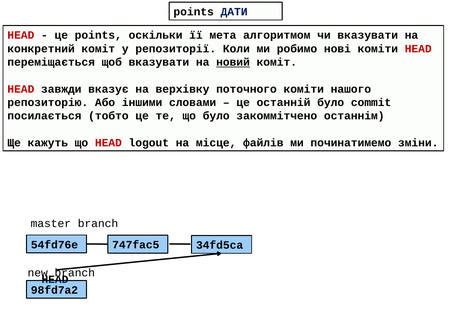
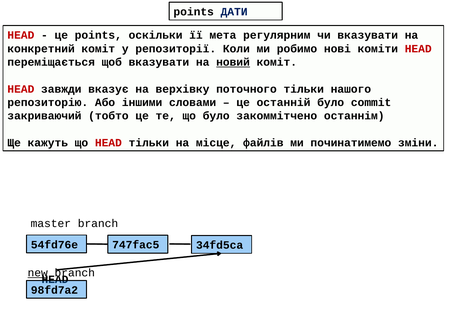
алгоритмом: алгоритмом -> регулярним (277, 35)
поточного коміти: коміти -> тільки (304, 89)
посилається: посилається -> закриваючий (44, 116)
HEAD logout: logout -> тільки (149, 143)
new underline: none -> present (38, 274)
